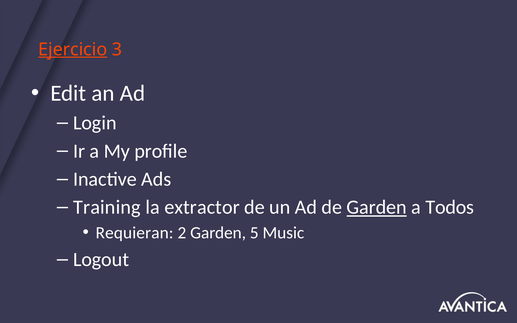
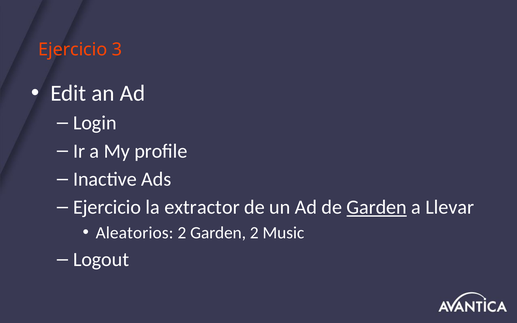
Ejercicio underline: present -> none (73, 50)
Training: Training -> Ejercicio (107, 207)
Todos: Todos -> Llevar (450, 207)
Requieran: Requieran -> Aleatorios (135, 233)
Garden 5: 5 -> 2 (254, 233)
